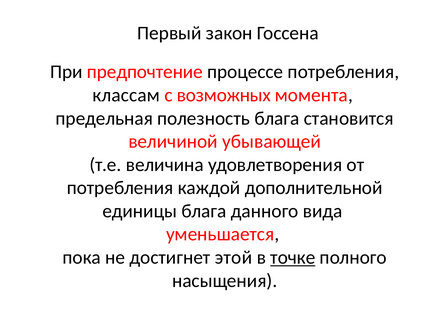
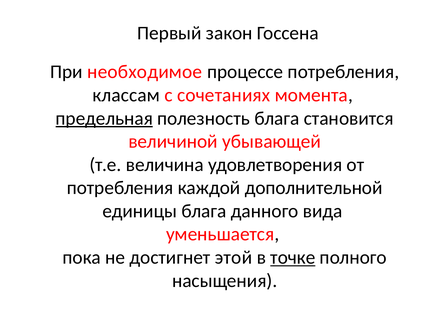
предпочтение: предпочтение -> необходимое (145, 72)
возможных: возможных -> сочетаниях (224, 95)
предельная underline: none -> present (104, 118)
